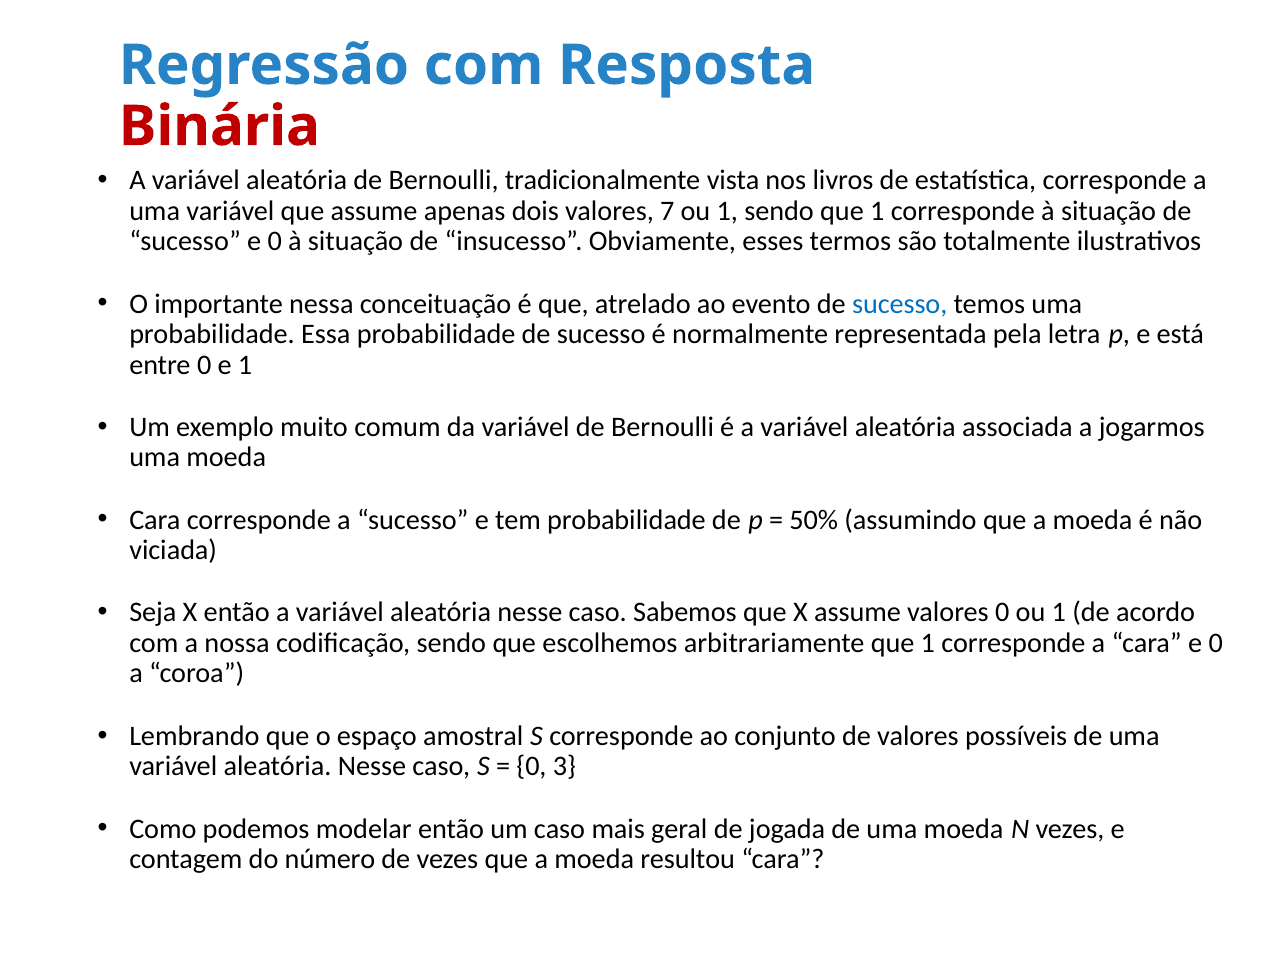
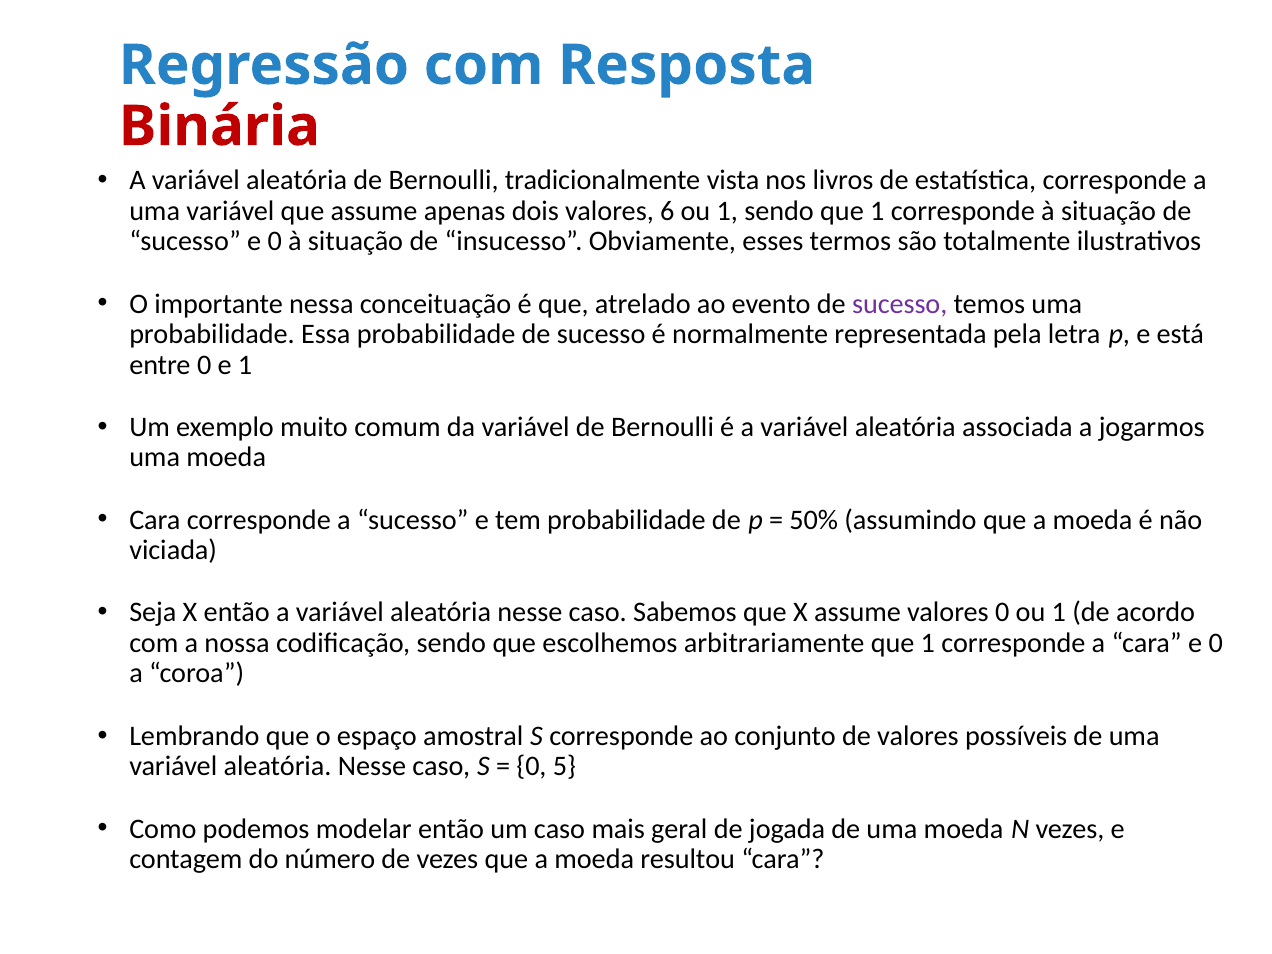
7: 7 -> 6 (667, 211)
sucesso colour: blue -> purple (900, 304)
3: 3 -> 5 (564, 766)
